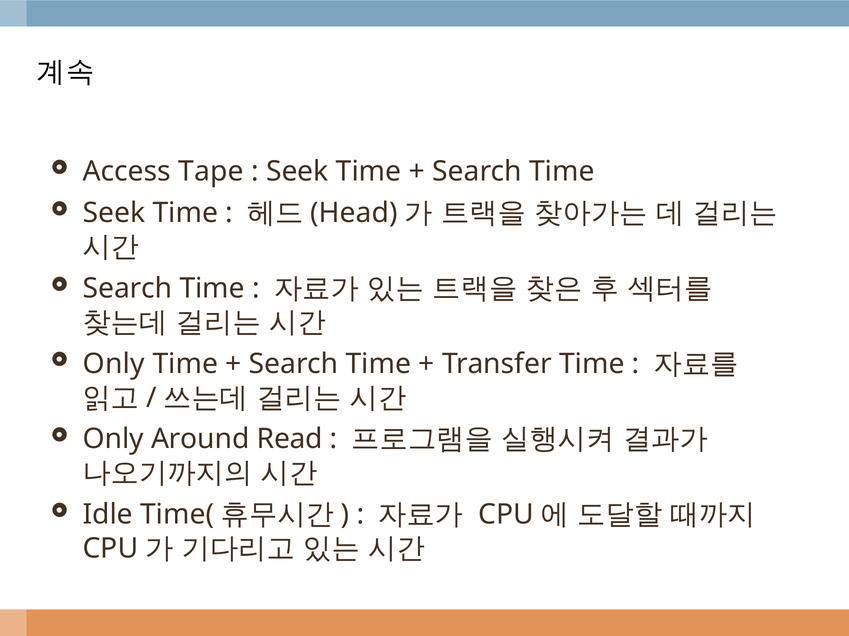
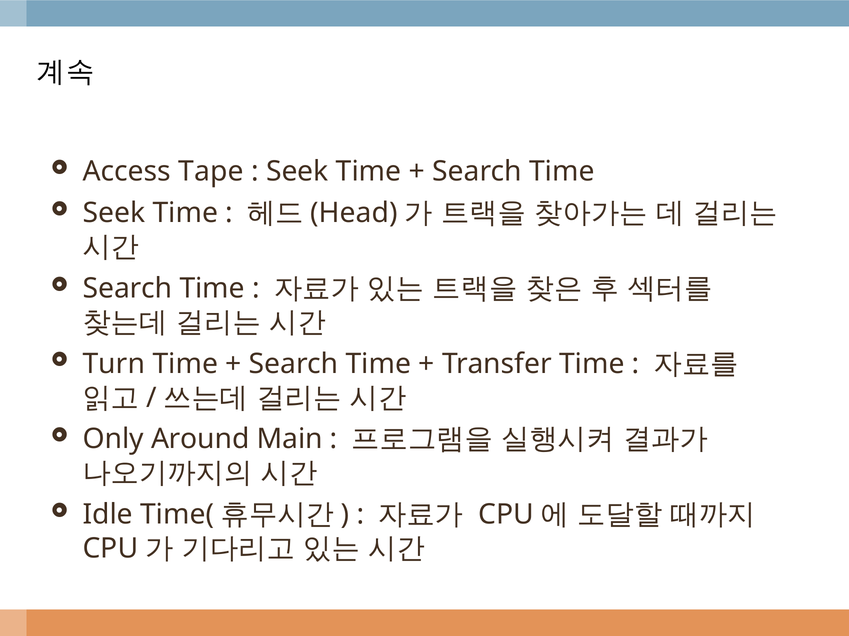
Only: Only -> Turn (114, 364)
Read: Read -> Main (290, 440)
